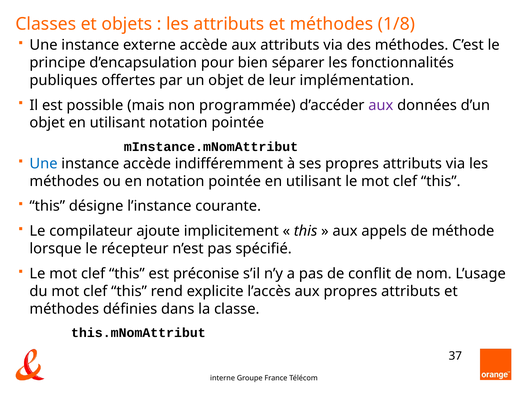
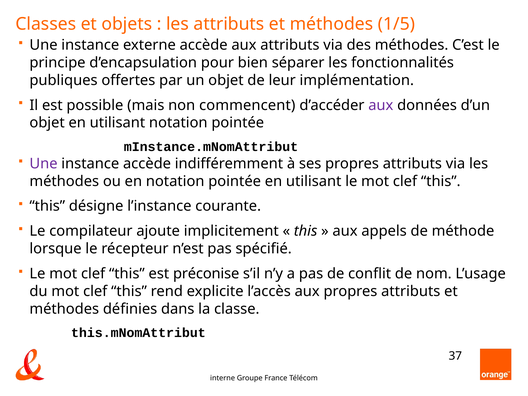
1/8: 1/8 -> 1/5 (396, 24)
programmée: programmée -> commencent (247, 105)
Une colour: blue -> purple (43, 164)
